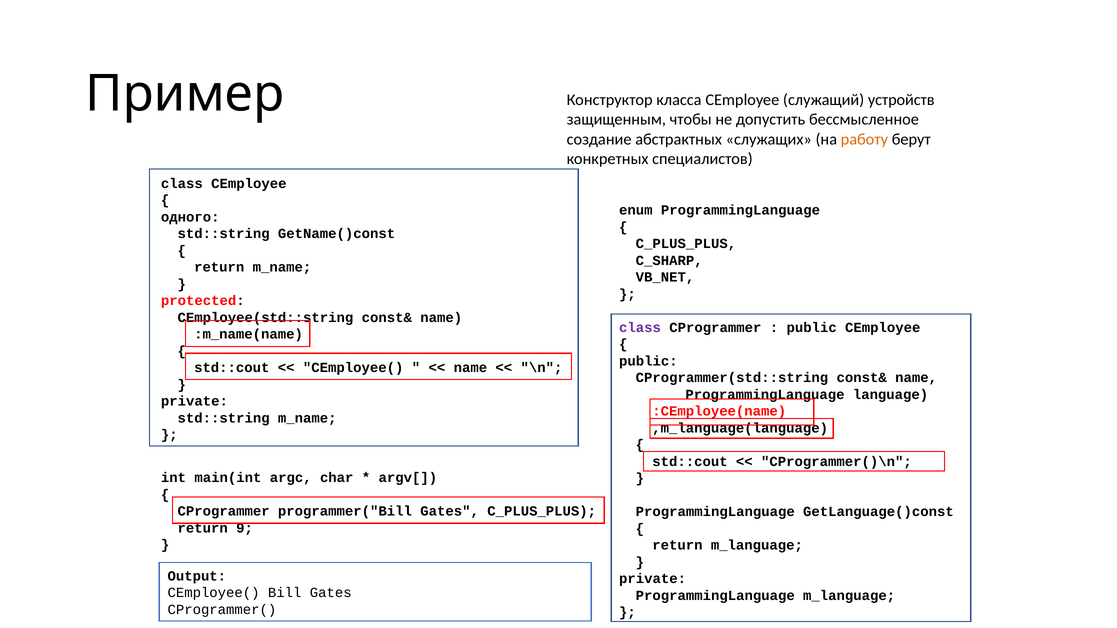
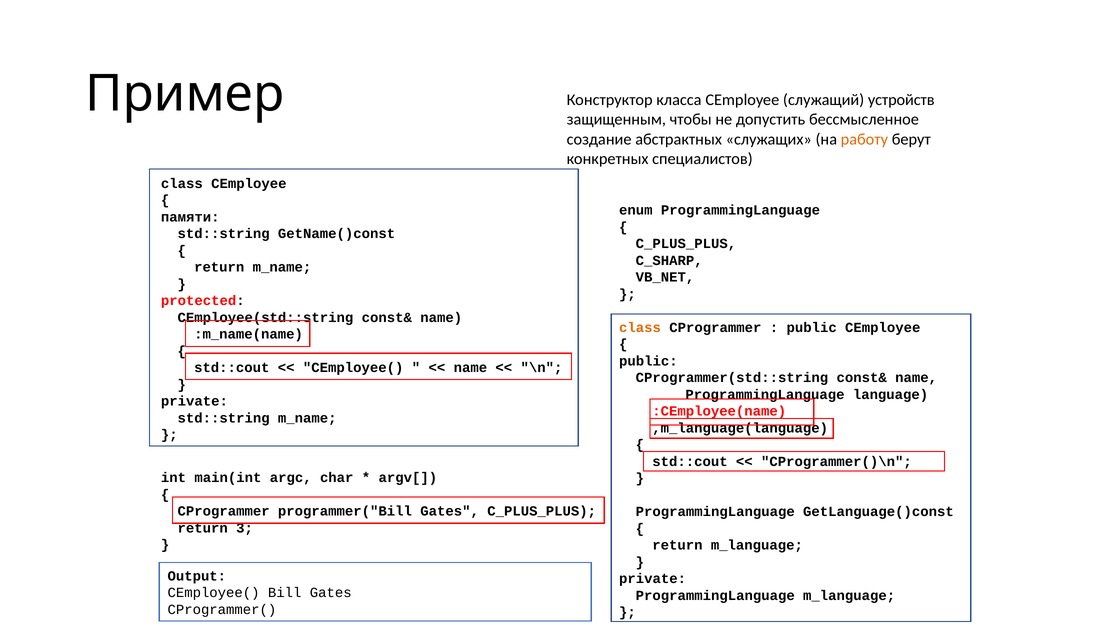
одного: одного -> памяти (190, 217)
class colour: purple -> orange (640, 328)
9: 9 -> 3 (245, 528)
